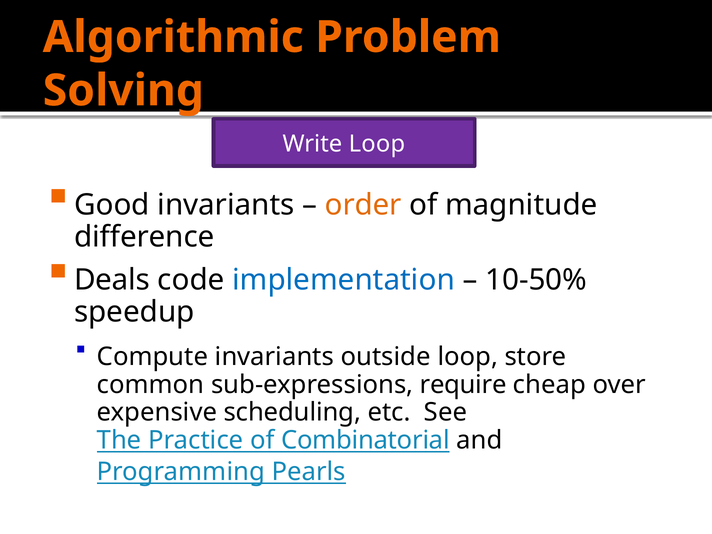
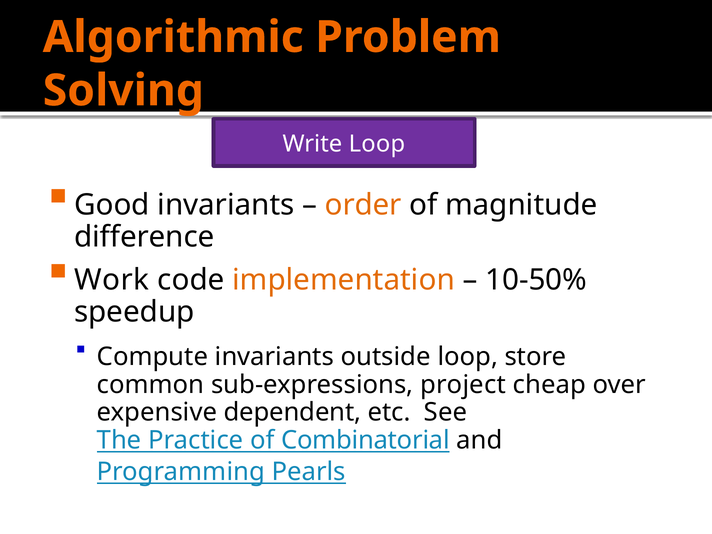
Deals: Deals -> Work (112, 280)
implementation colour: blue -> orange (344, 280)
require: require -> project (463, 385)
scheduling: scheduling -> dependent (292, 412)
